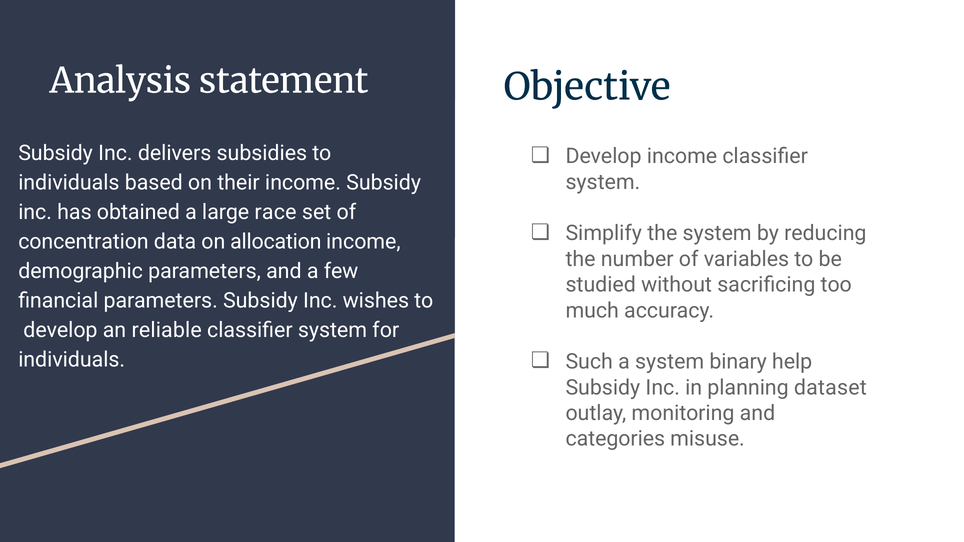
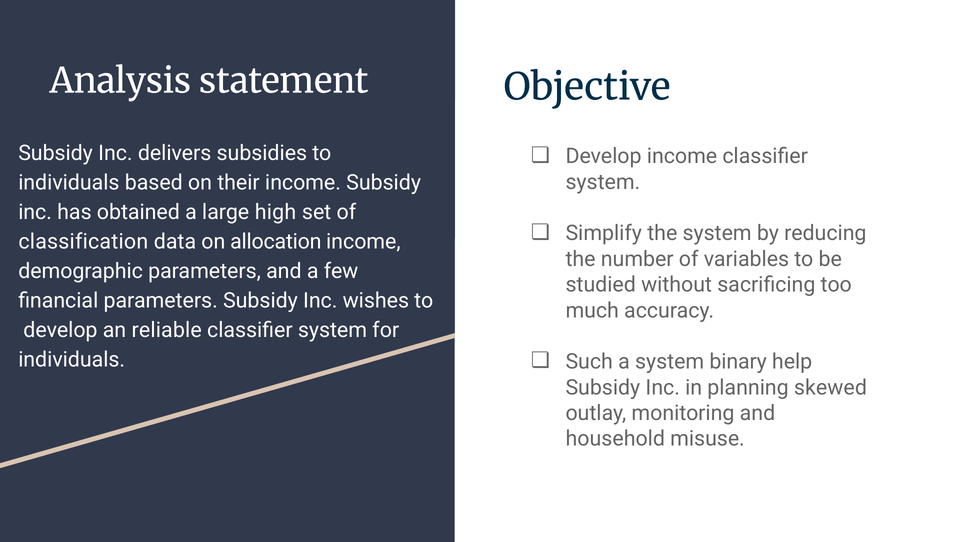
race: race -> high (275, 212)
concentration: concentration -> classification (83, 242)
dataset: dataset -> skewed (830, 388)
categories: categories -> household (615, 439)
